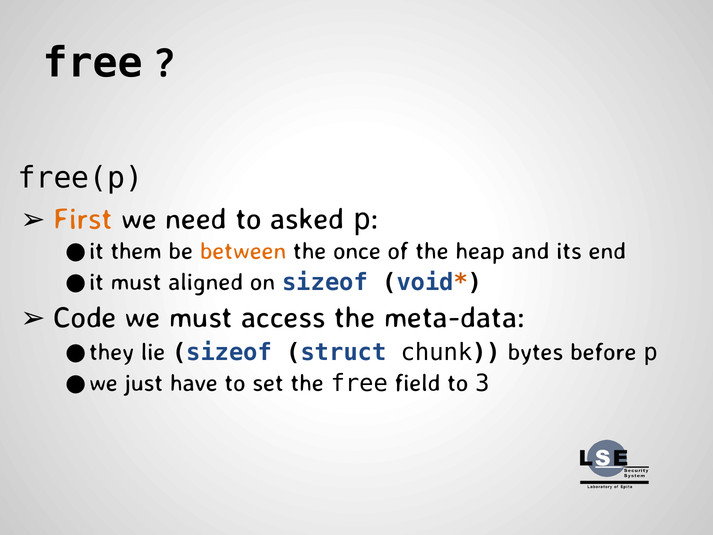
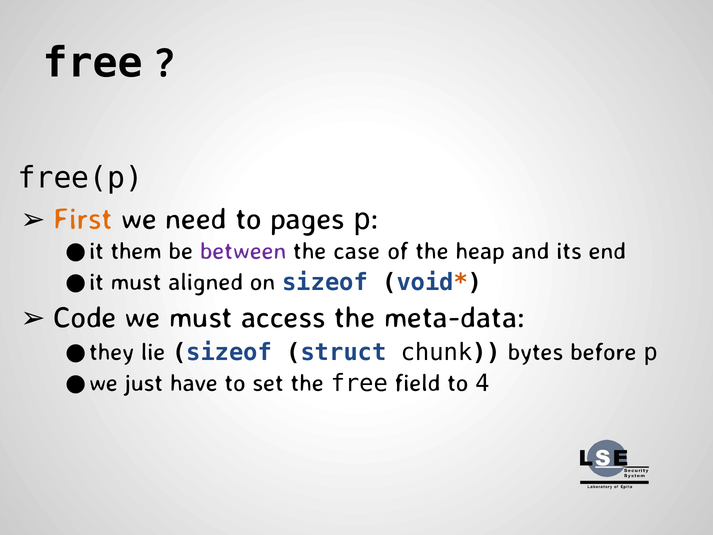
asked: asked -> pages (307, 220)
between colour: orange -> purple (243, 251)
once: once -> case (357, 251)
3: 3 -> 4 (482, 383)
